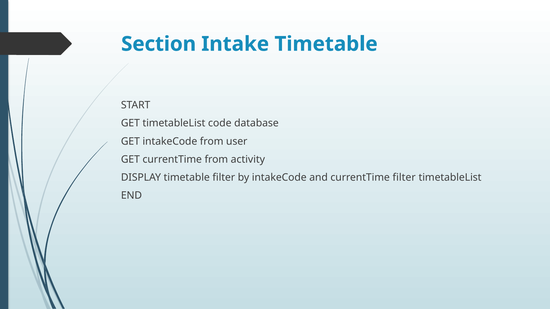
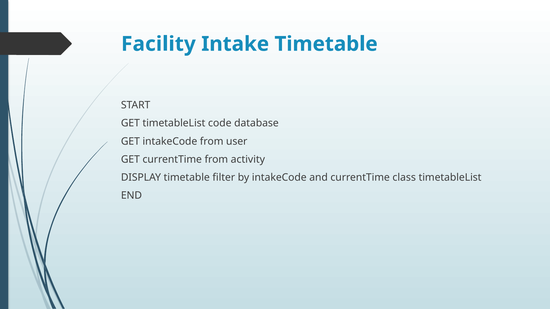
Section: Section -> Facility (158, 44)
currentTime filter: filter -> class (404, 178)
